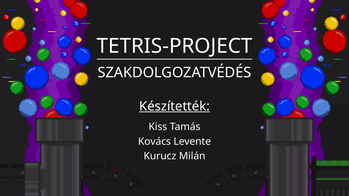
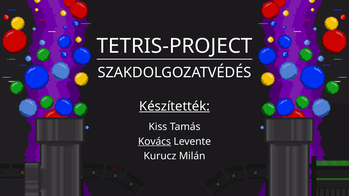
Kovács underline: none -> present (154, 142)
